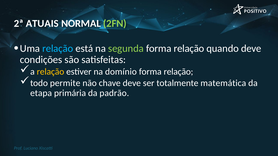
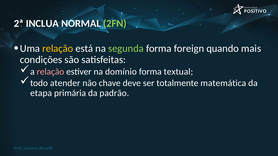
ATUAIS: ATUAIS -> INCLUA (42, 23)
relação colour: light blue -> yellow (58, 49)
relação: relação -> foreign (189, 49)
quando deve: deve -> mais (251, 49)
relação colour: yellow -> pink (50, 72)
relação: relação -> textual (178, 72)
permite: permite -> atender (65, 83)
